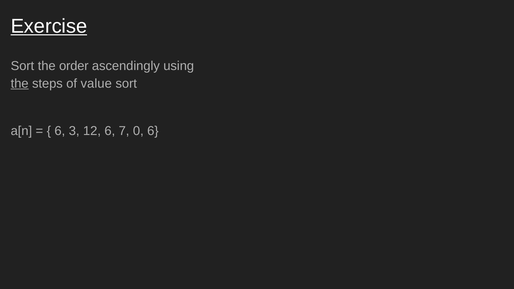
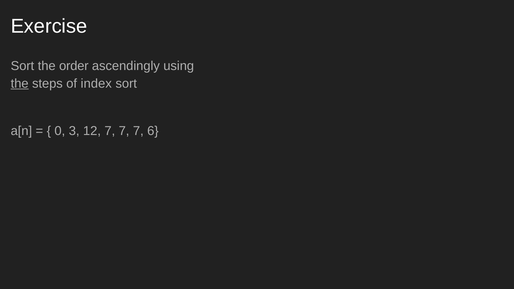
Exercise underline: present -> none (49, 26)
value: value -> index (96, 84)
6: 6 -> 0 (60, 131)
12 6: 6 -> 7 (110, 131)
0: 0 -> 7 (138, 131)
